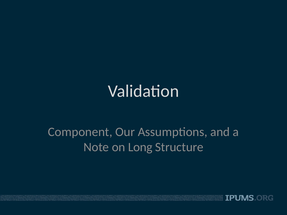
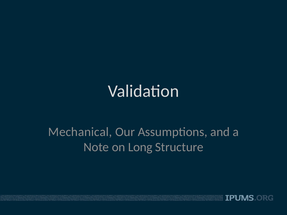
Component: Component -> Mechanical (80, 132)
